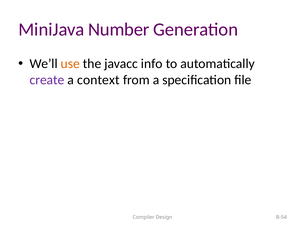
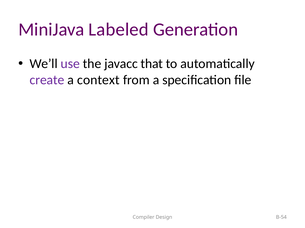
Number: Number -> Labeled (119, 30)
use colour: orange -> purple (70, 64)
info: info -> that (152, 64)
